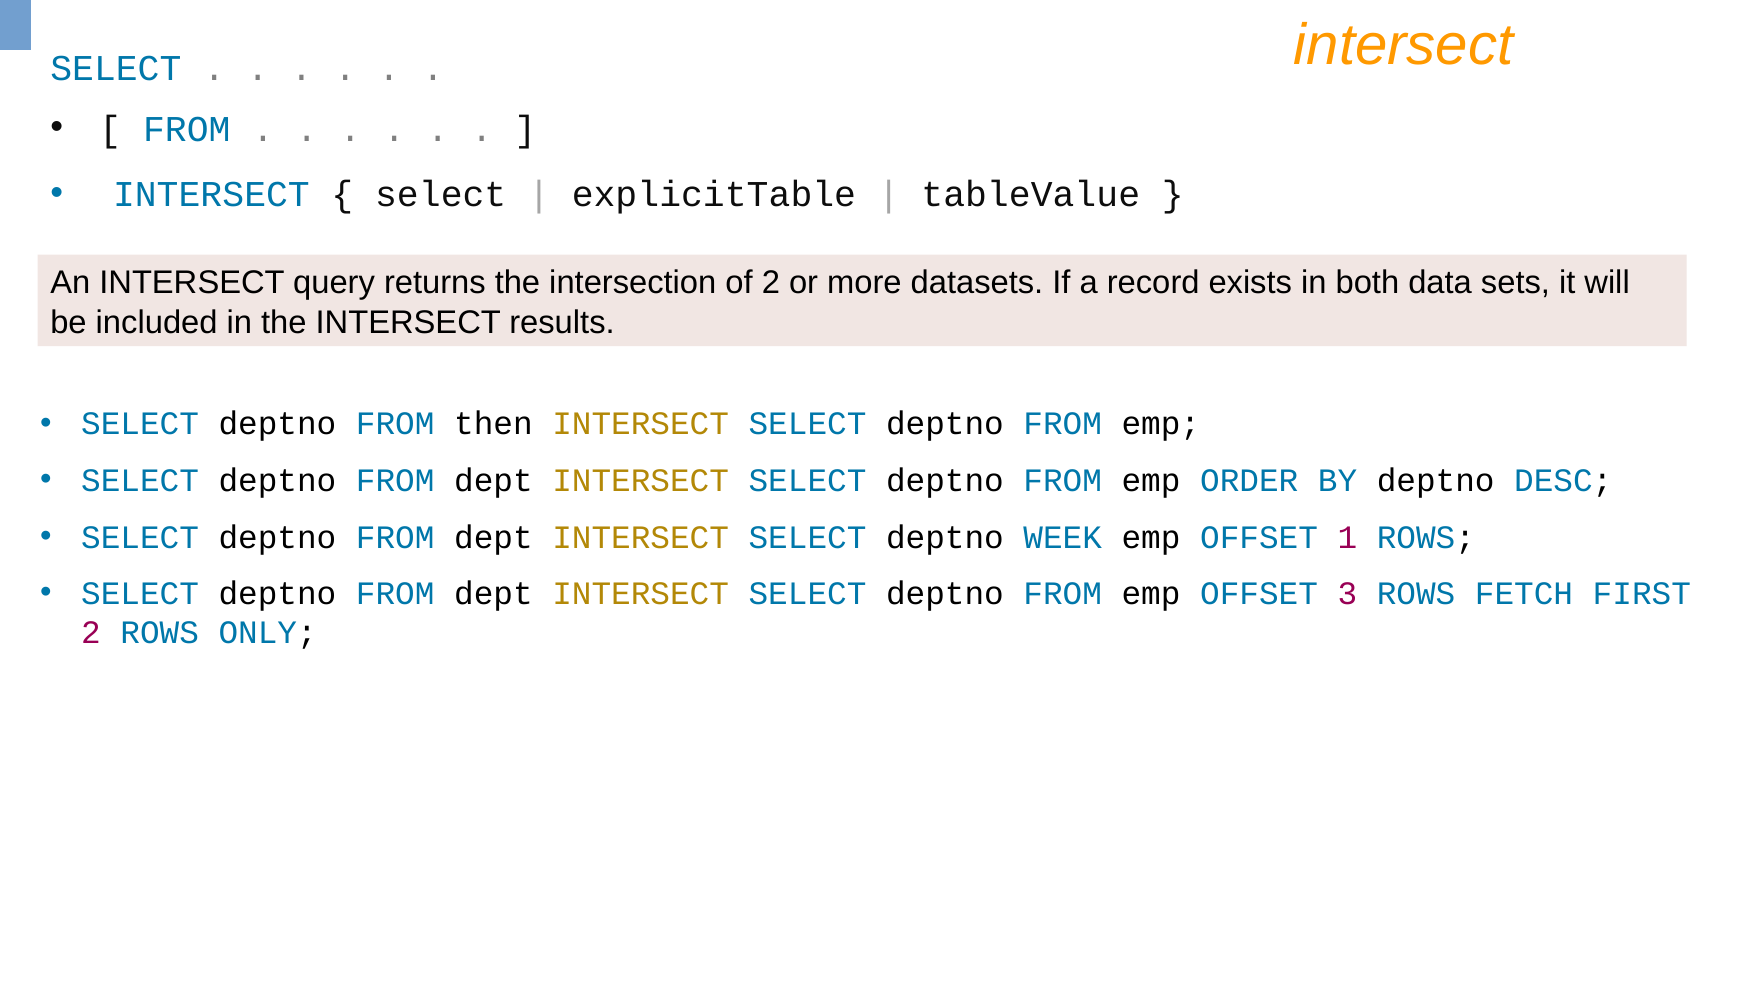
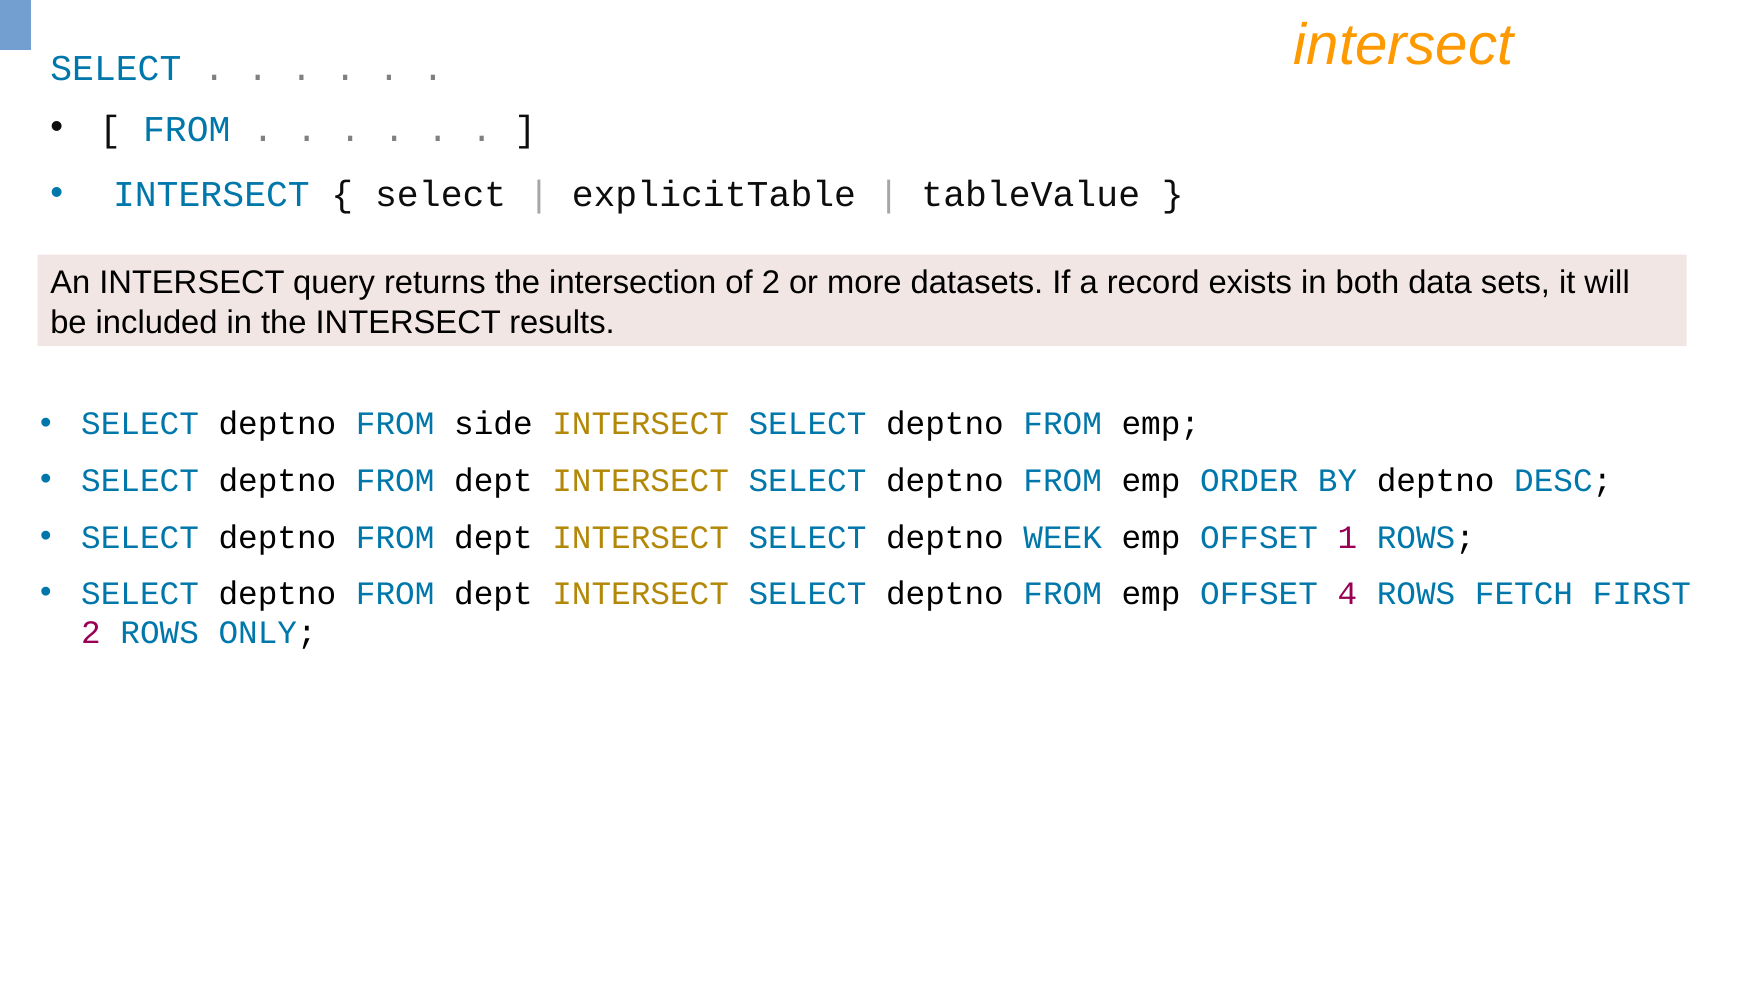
then: then -> side (493, 424)
3: 3 -> 4 (1347, 594)
